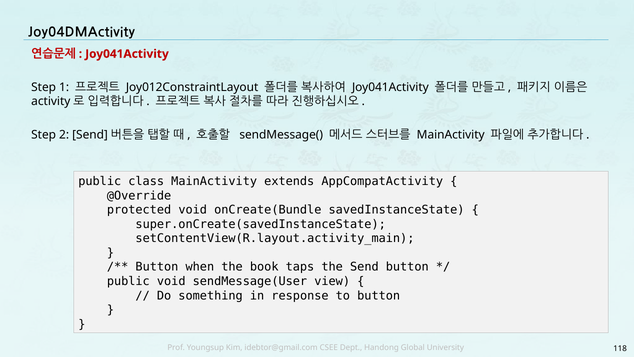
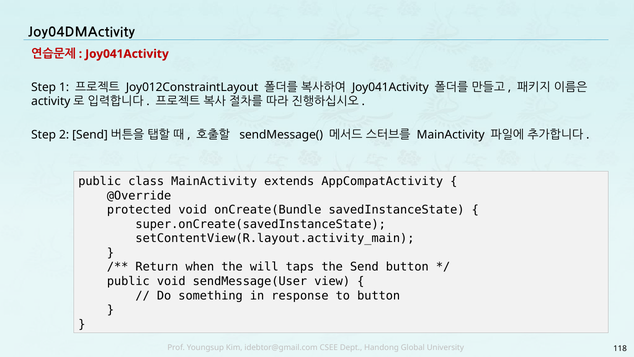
Button: Button -> Return (157, 267)
book: book -> will (264, 267)
